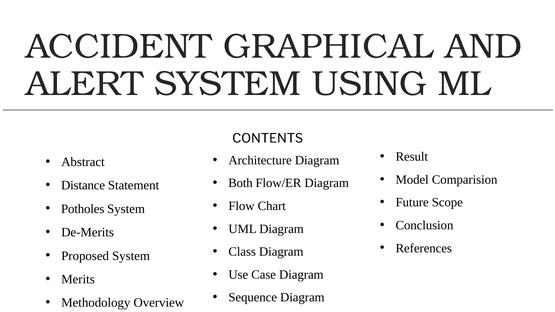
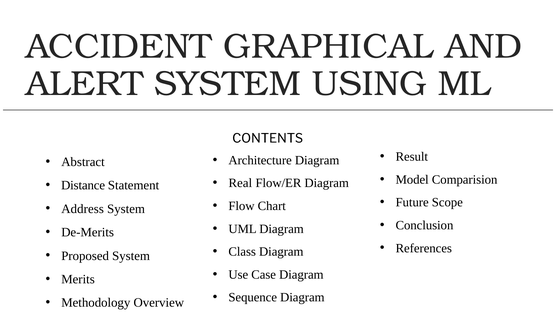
Both: Both -> Real (240, 183)
Potholes: Potholes -> Address (83, 209)
